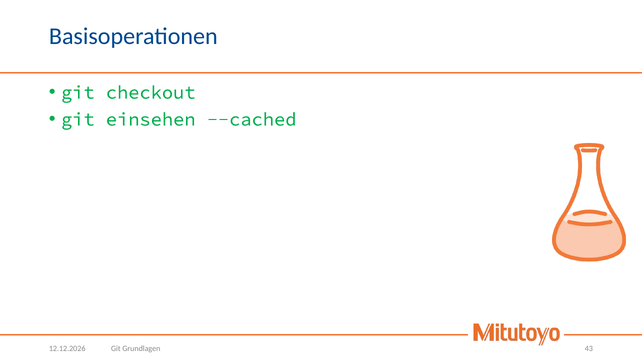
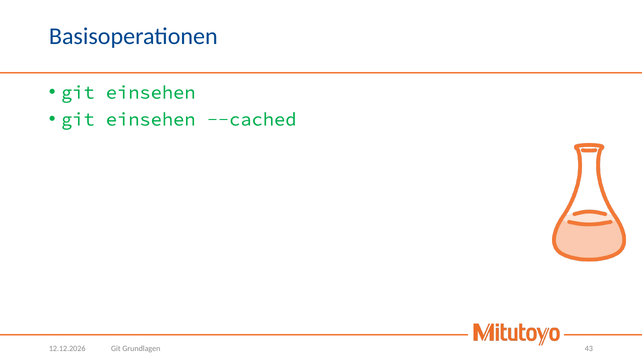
checkout: checkout -> einsehen (151, 93)
